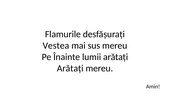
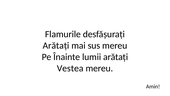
Vestea: Vestea -> Arătați (56, 45)
Arătați: Arătați -> Vestea (70, 68)
